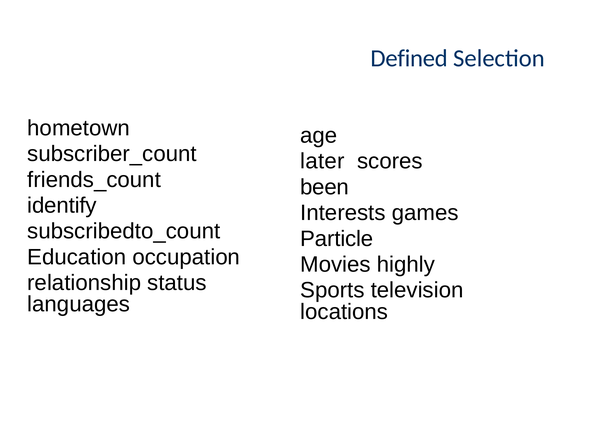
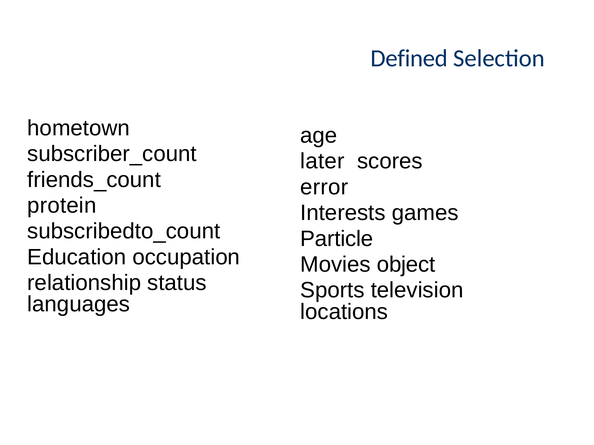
been: been -> error (324, 187)
identify: identify -> protein (62, 206)
highly: highly -> object (406, 265)
